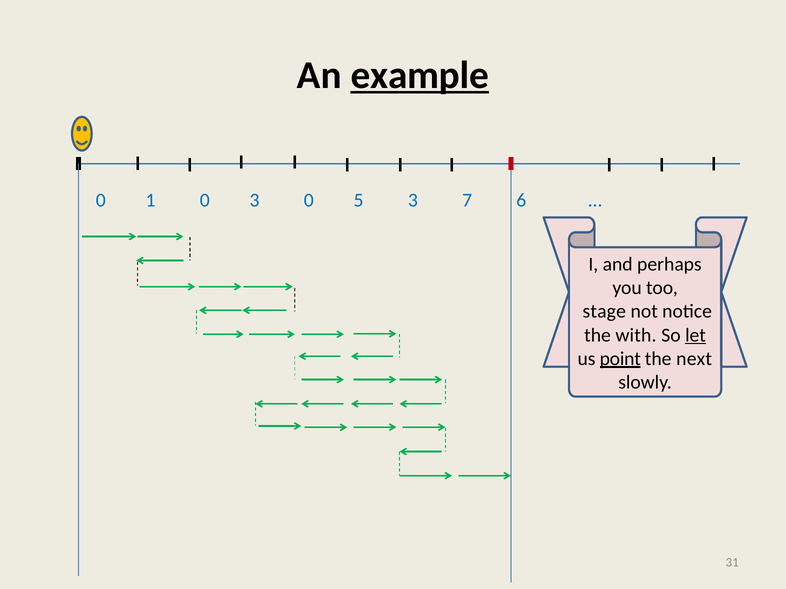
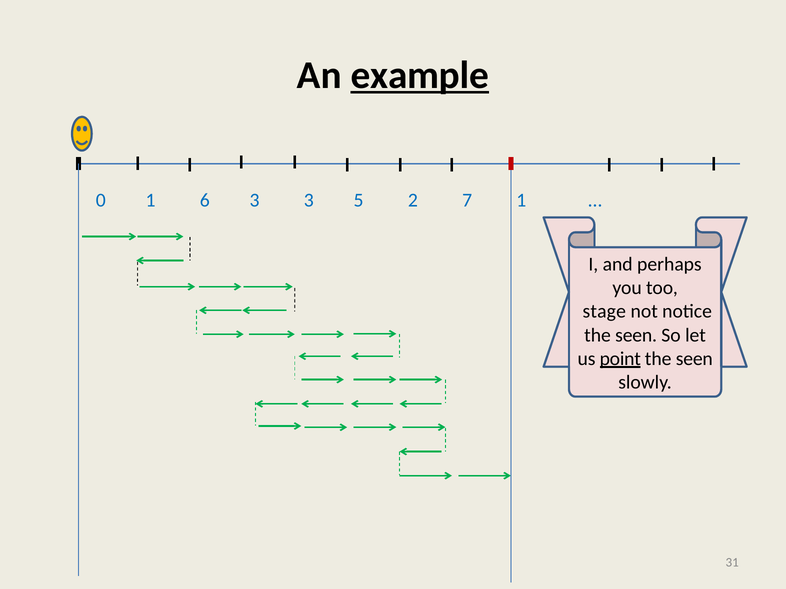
1 0: 0 -> 6 (205, 200)
3 0: 0 -> 3 (309, 200)
5 3: 3 -> 2 (413, 200)
7 6: 6 -> 1 (521, 200)
with: with -> seen (636, 335)
let underline: present -> none (696, 335)
next: next -> seen (694, 359)
